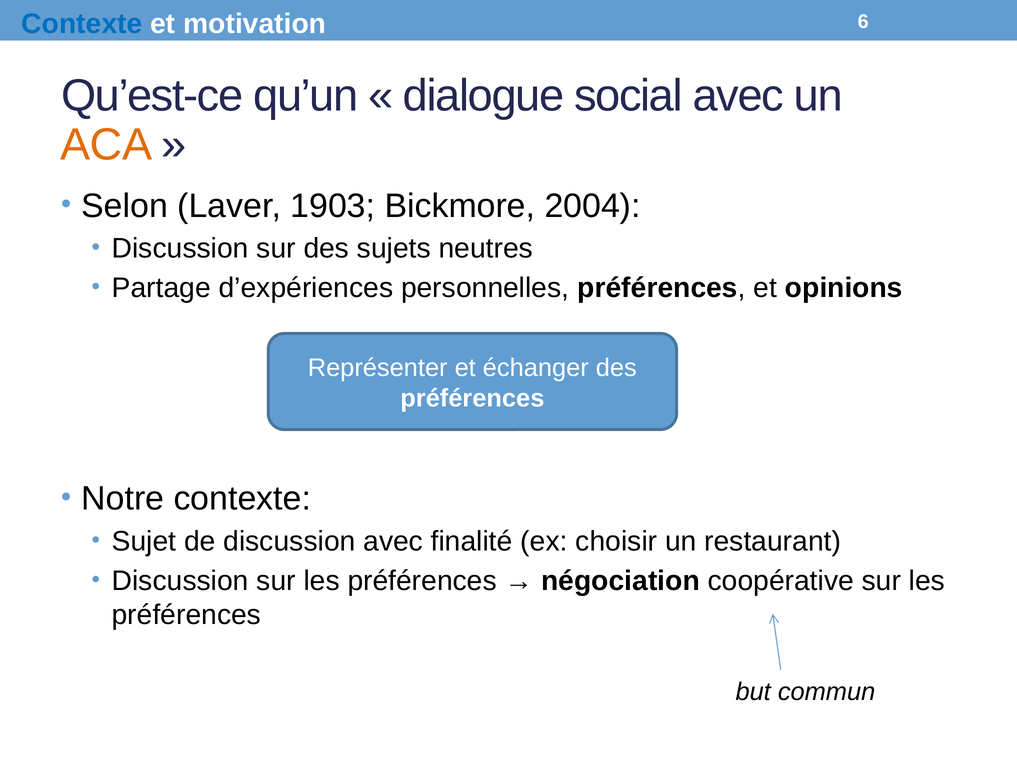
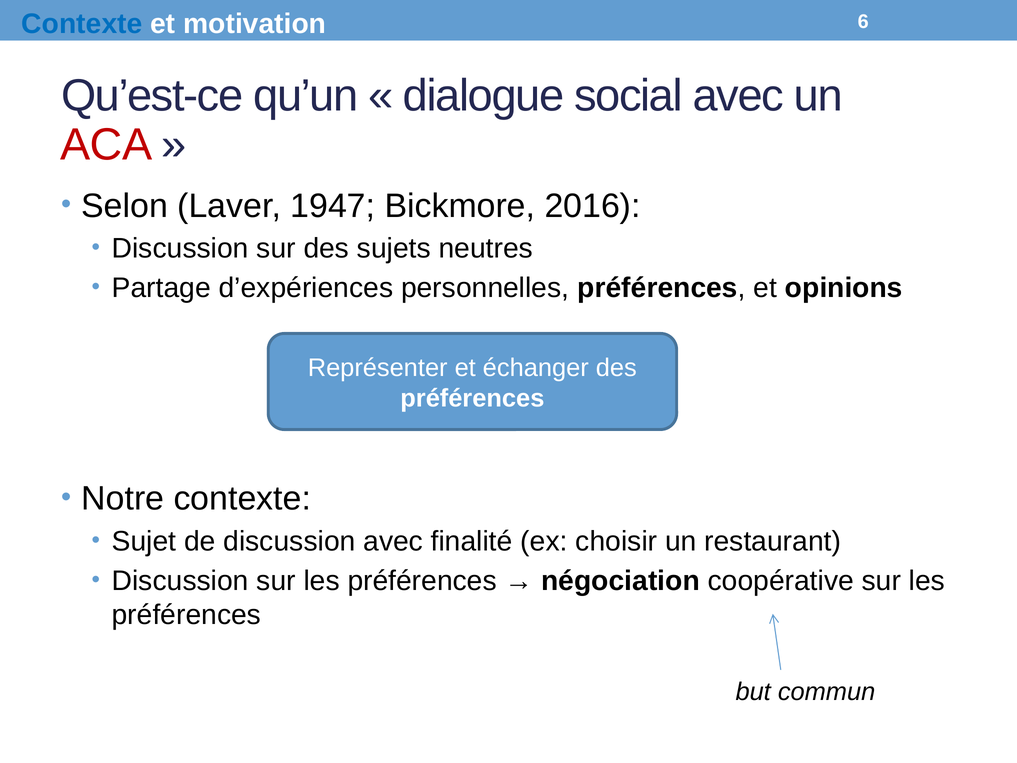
ACA colour: orange -> red (106, 145)
1903: 1903 -> 1947 (333, 206)
2004: 2004 -> 2016 (593, 206)
